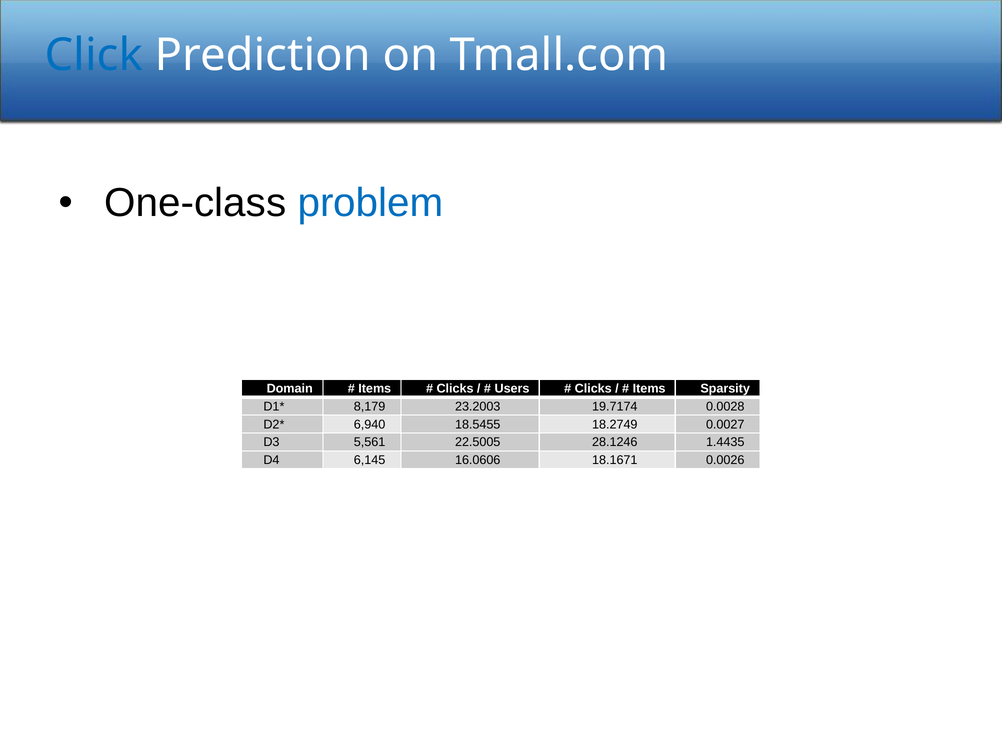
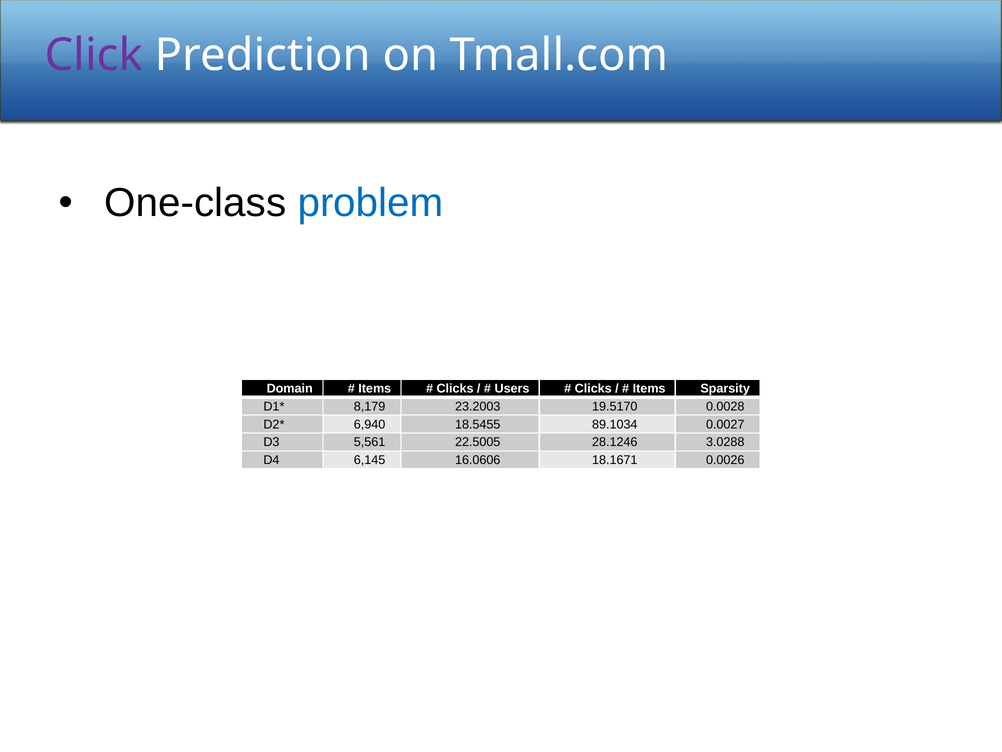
Click colour: blue -> purple (94, 55)
19.7174: 19.7174 -> 19.5170 (615, 406)
18.2749: 18.2749 -> 89.1034 (615, 424)
1.4435: 1.4435 -> 3.0288 (725, 442)
